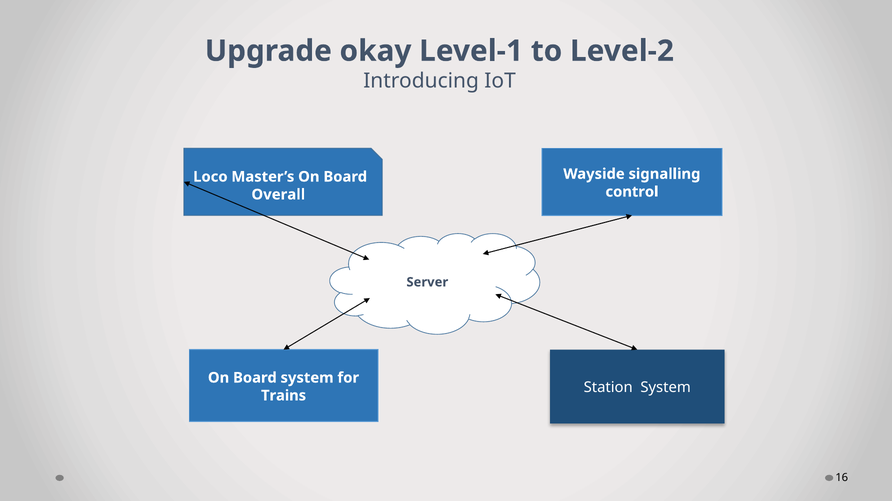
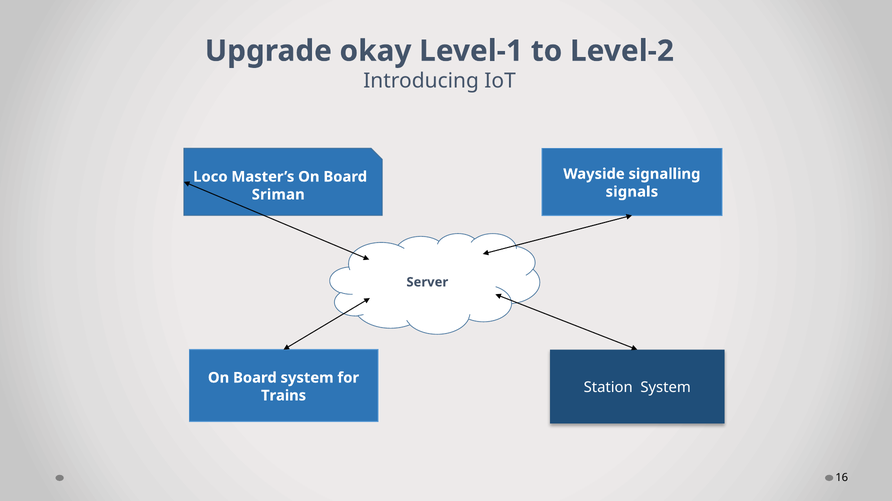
control: control -> signals (632, 192)
Overall: Overall -> Sriman (278, 195)
